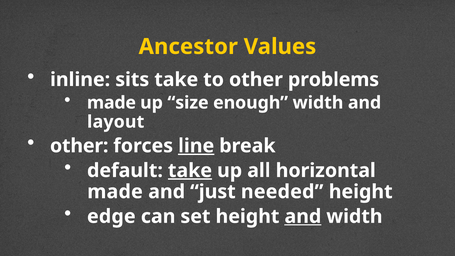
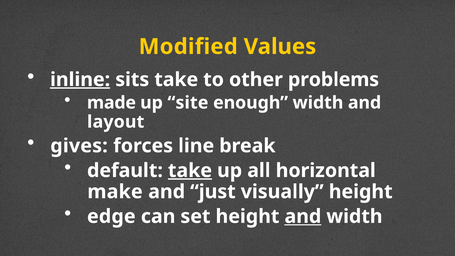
Ancestor: Ancestor -> Modified (188, 47)
inline underline: none -> present (80, 80)
size: size -> site (188, 103)
other: other -> gives (79, 146)
line underline: present -> none (196, 146)
made: made -> make (115, 192)
needed: needed -> visually (282, 192)
